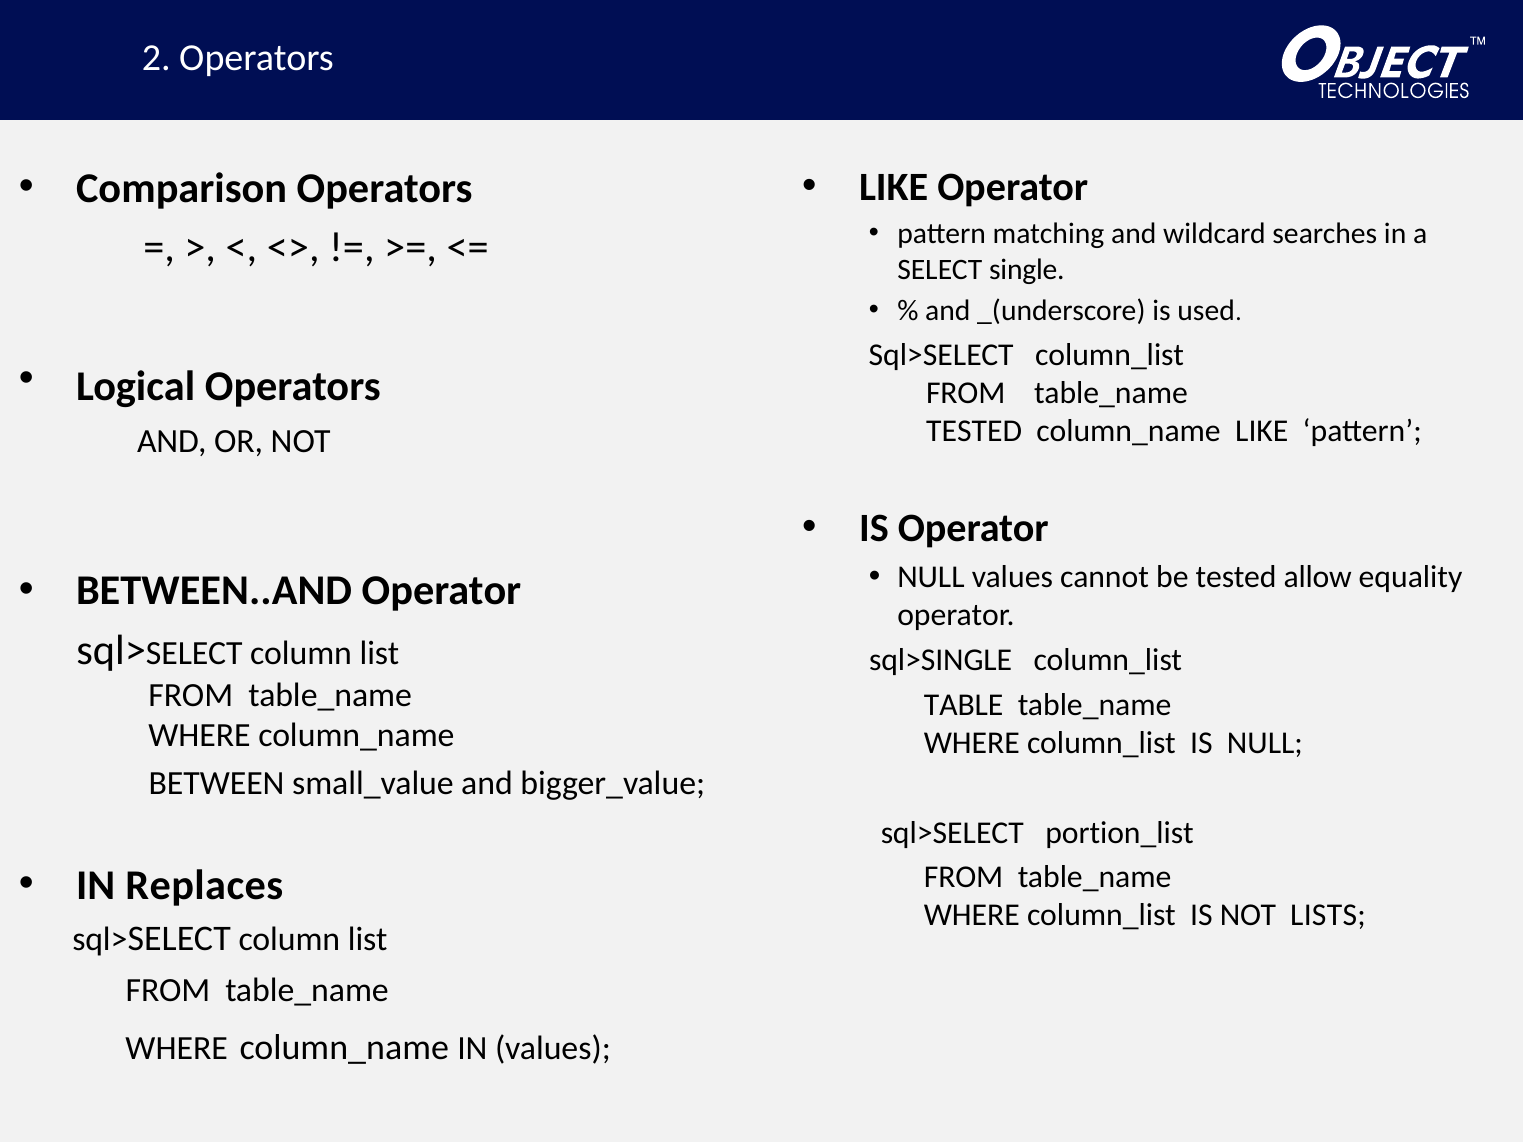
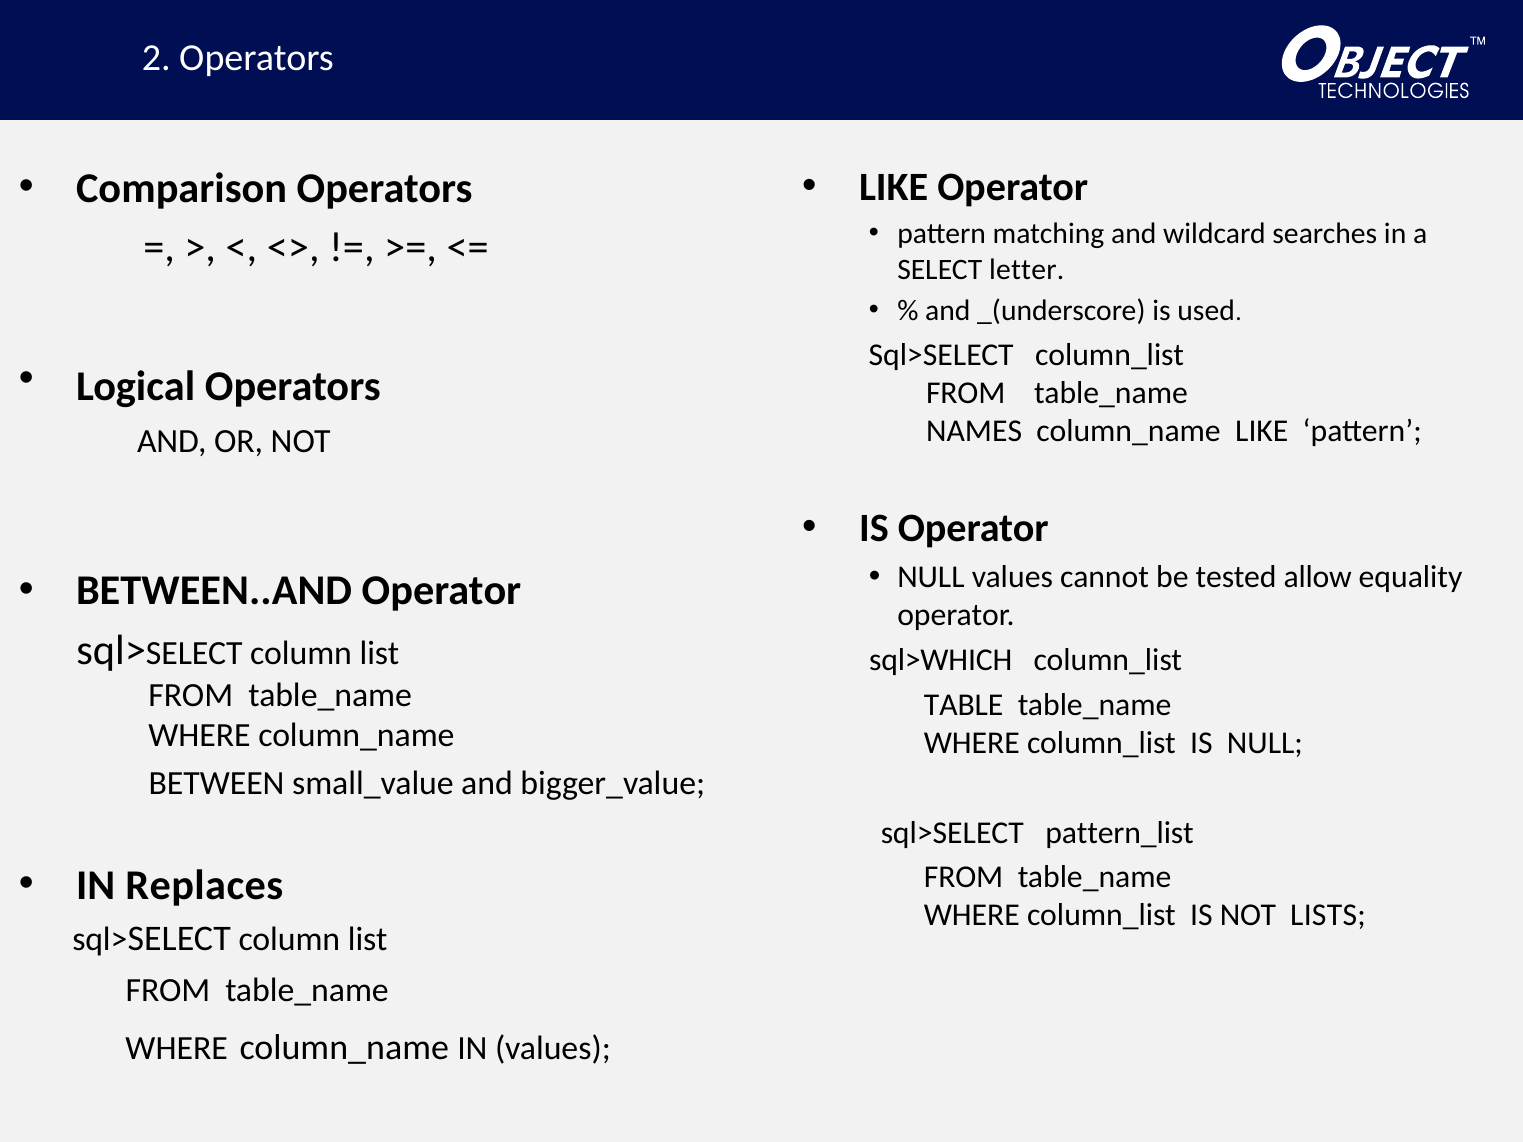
single: single -> letter (1027, 269)
TESTED: TESTED -> NAMES (974, 431)
sql>SINGLE: sql>SINGLE -> sql>WHICH (941, 660)
portion_list: portion_list -> pattern_list (1120, 833)
